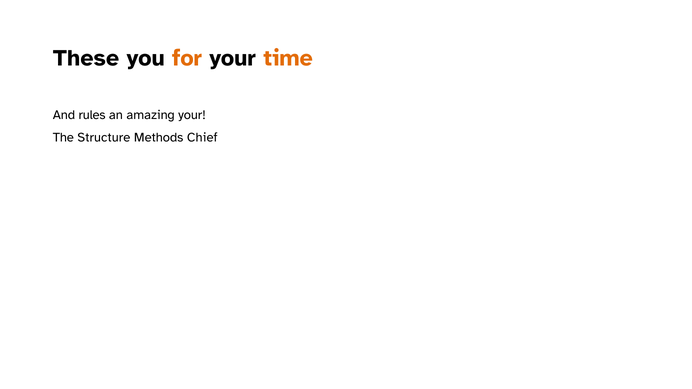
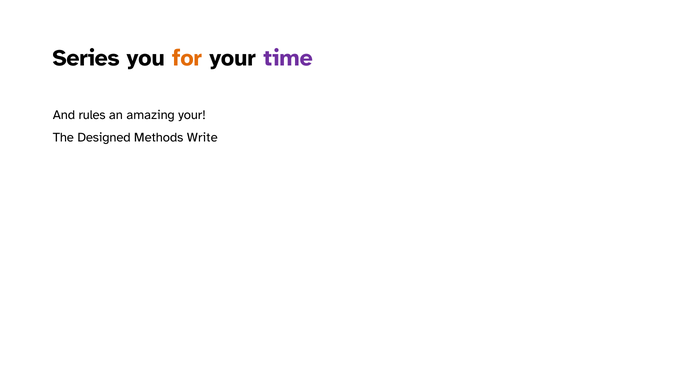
These: These -> Series (86, 58)
time colour: orange -> purple (288, 58)
Structure: Structure -> Designed (104, 138)
Chief: Chief -> Write (202, 138)
